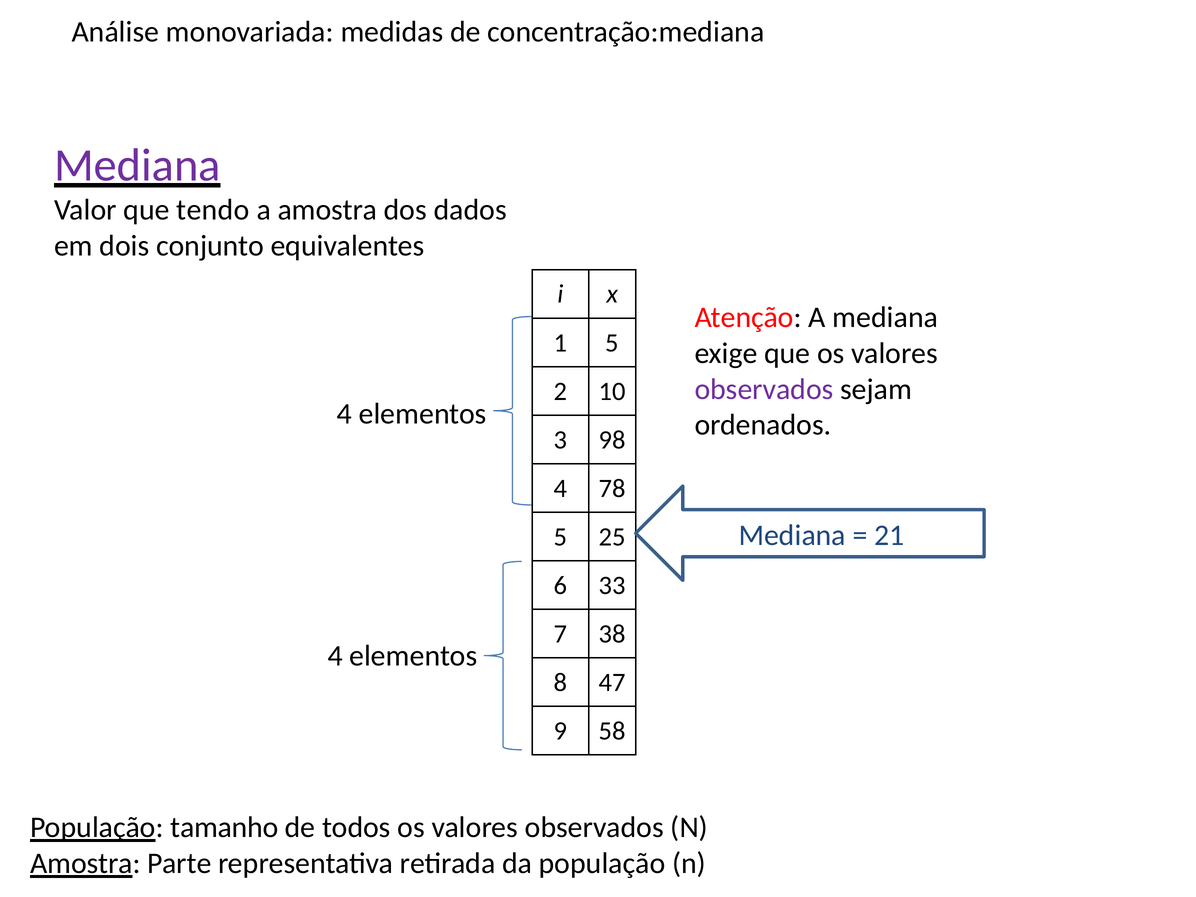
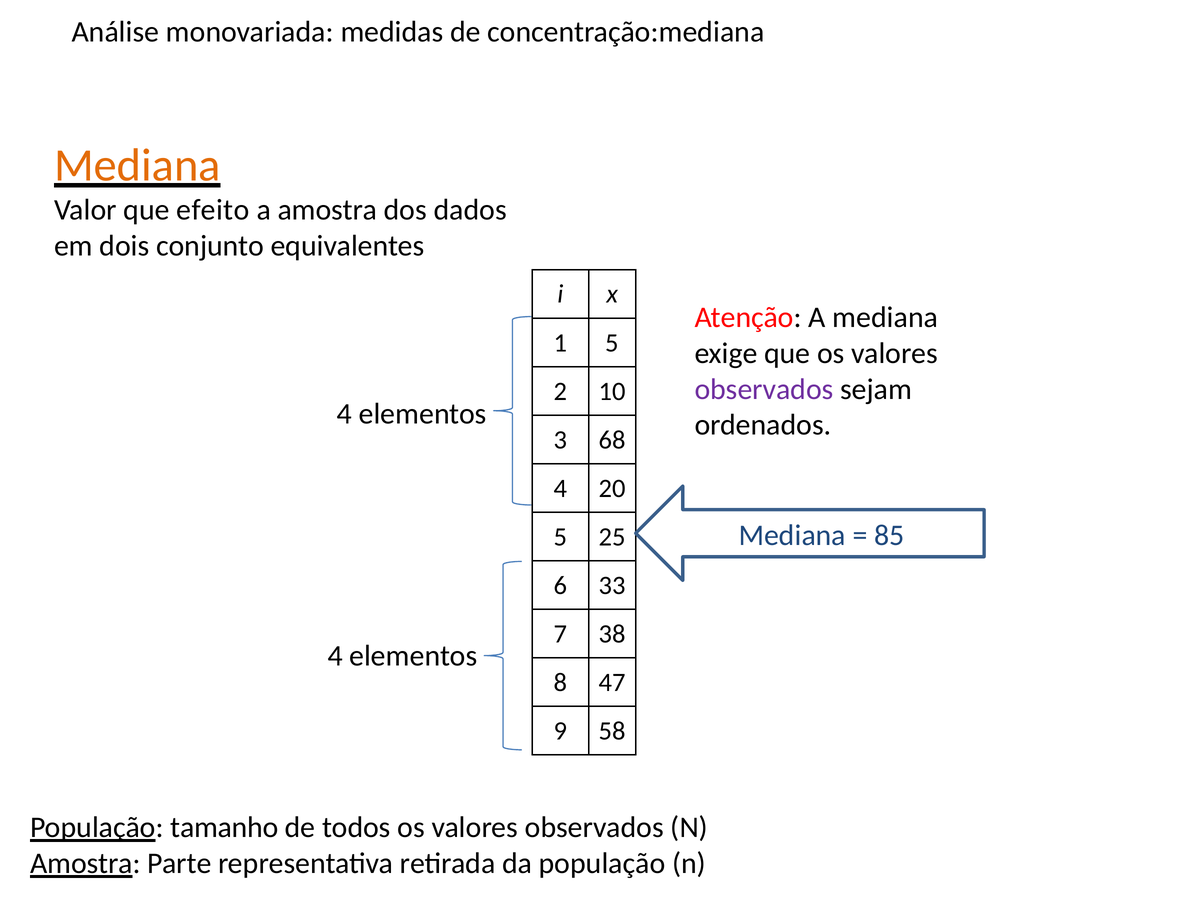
Mediana colour: purple -> orange (137, 165)
tendo: tendo -> efeito (213, 210)
98: 98 -> 68 (612, 440)
78: 78 -> 20 (612, 489)
21: 21 -> 85 (889, 535)
